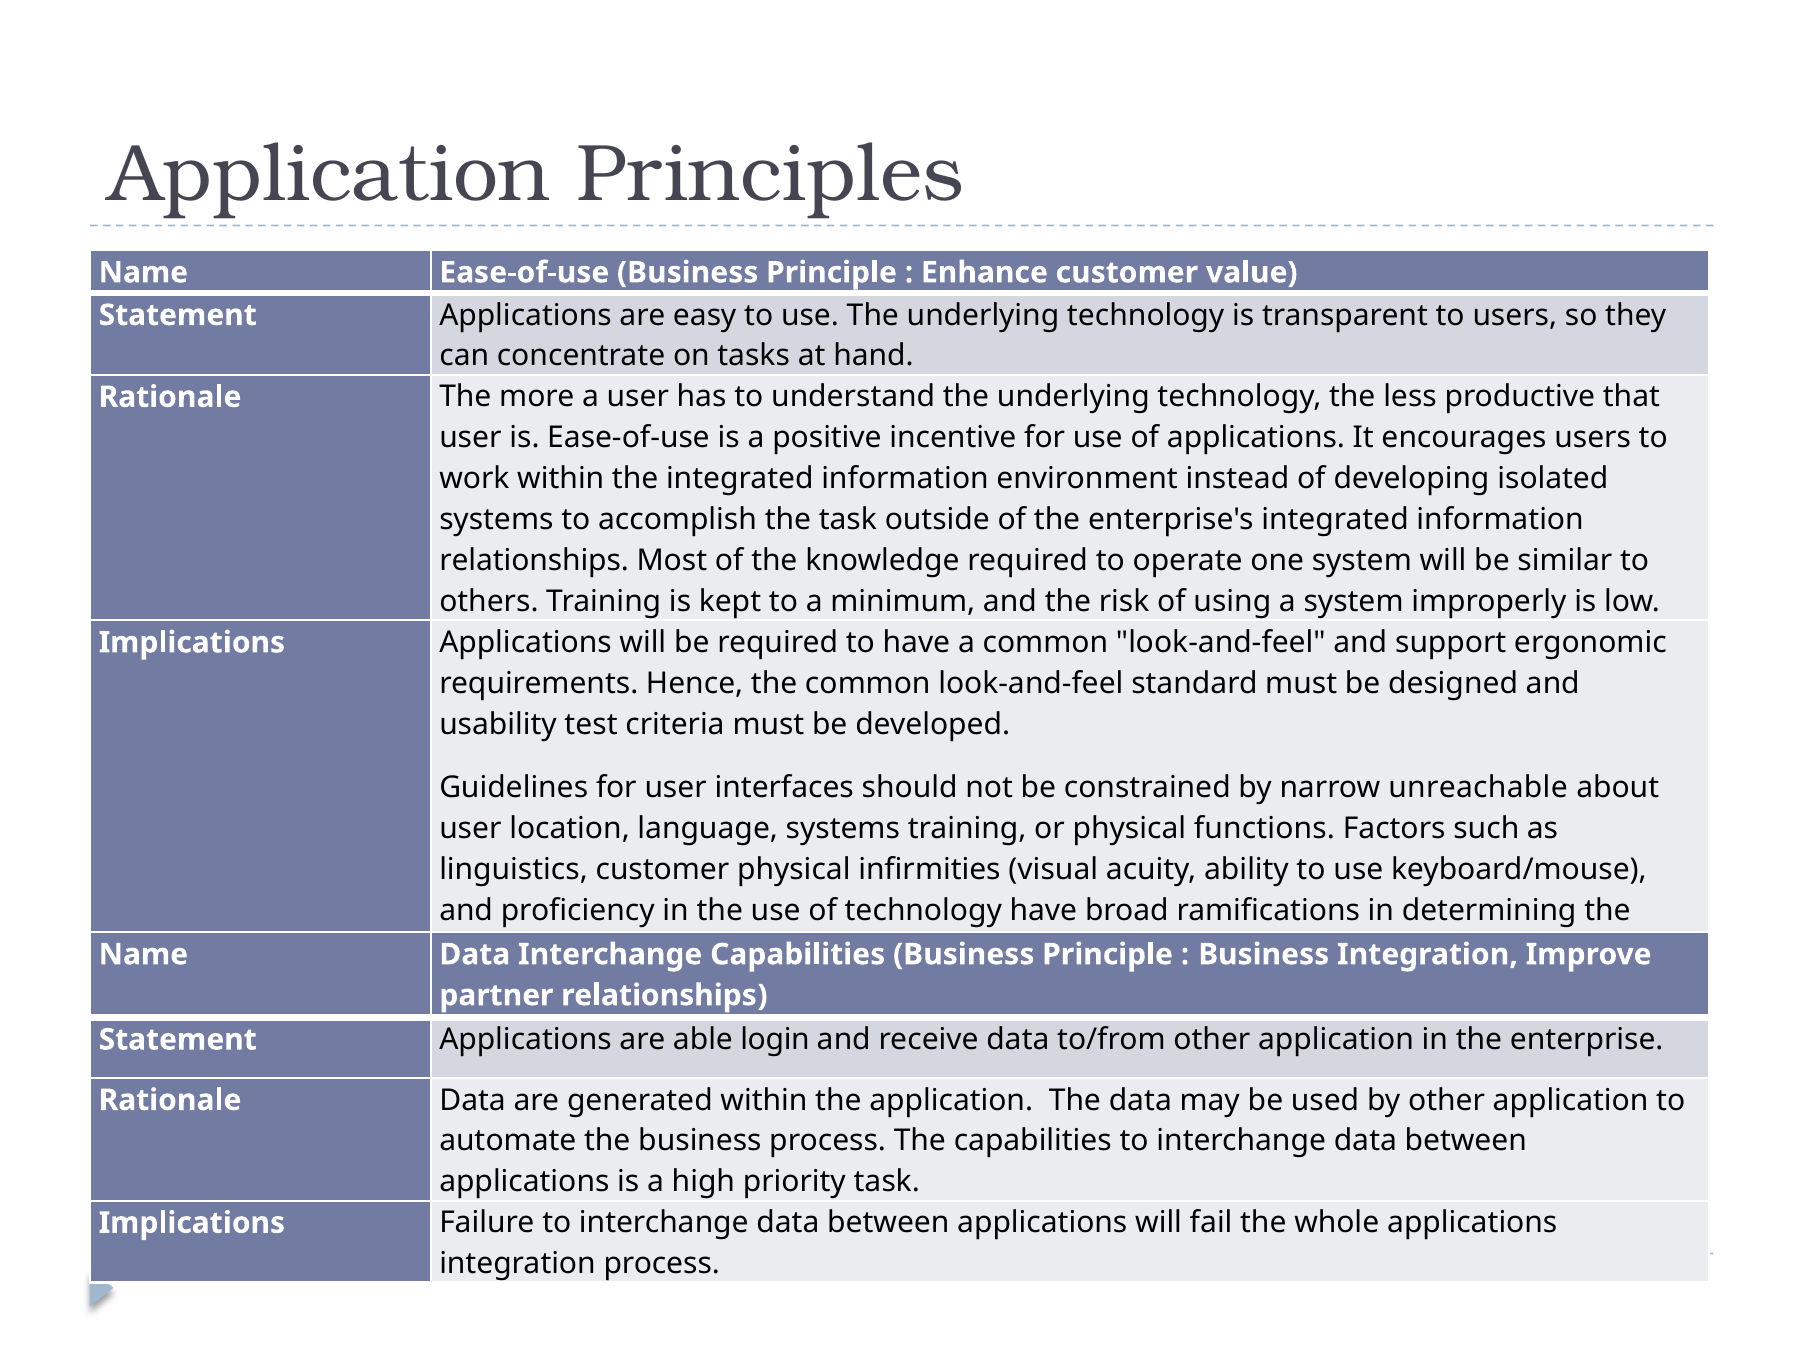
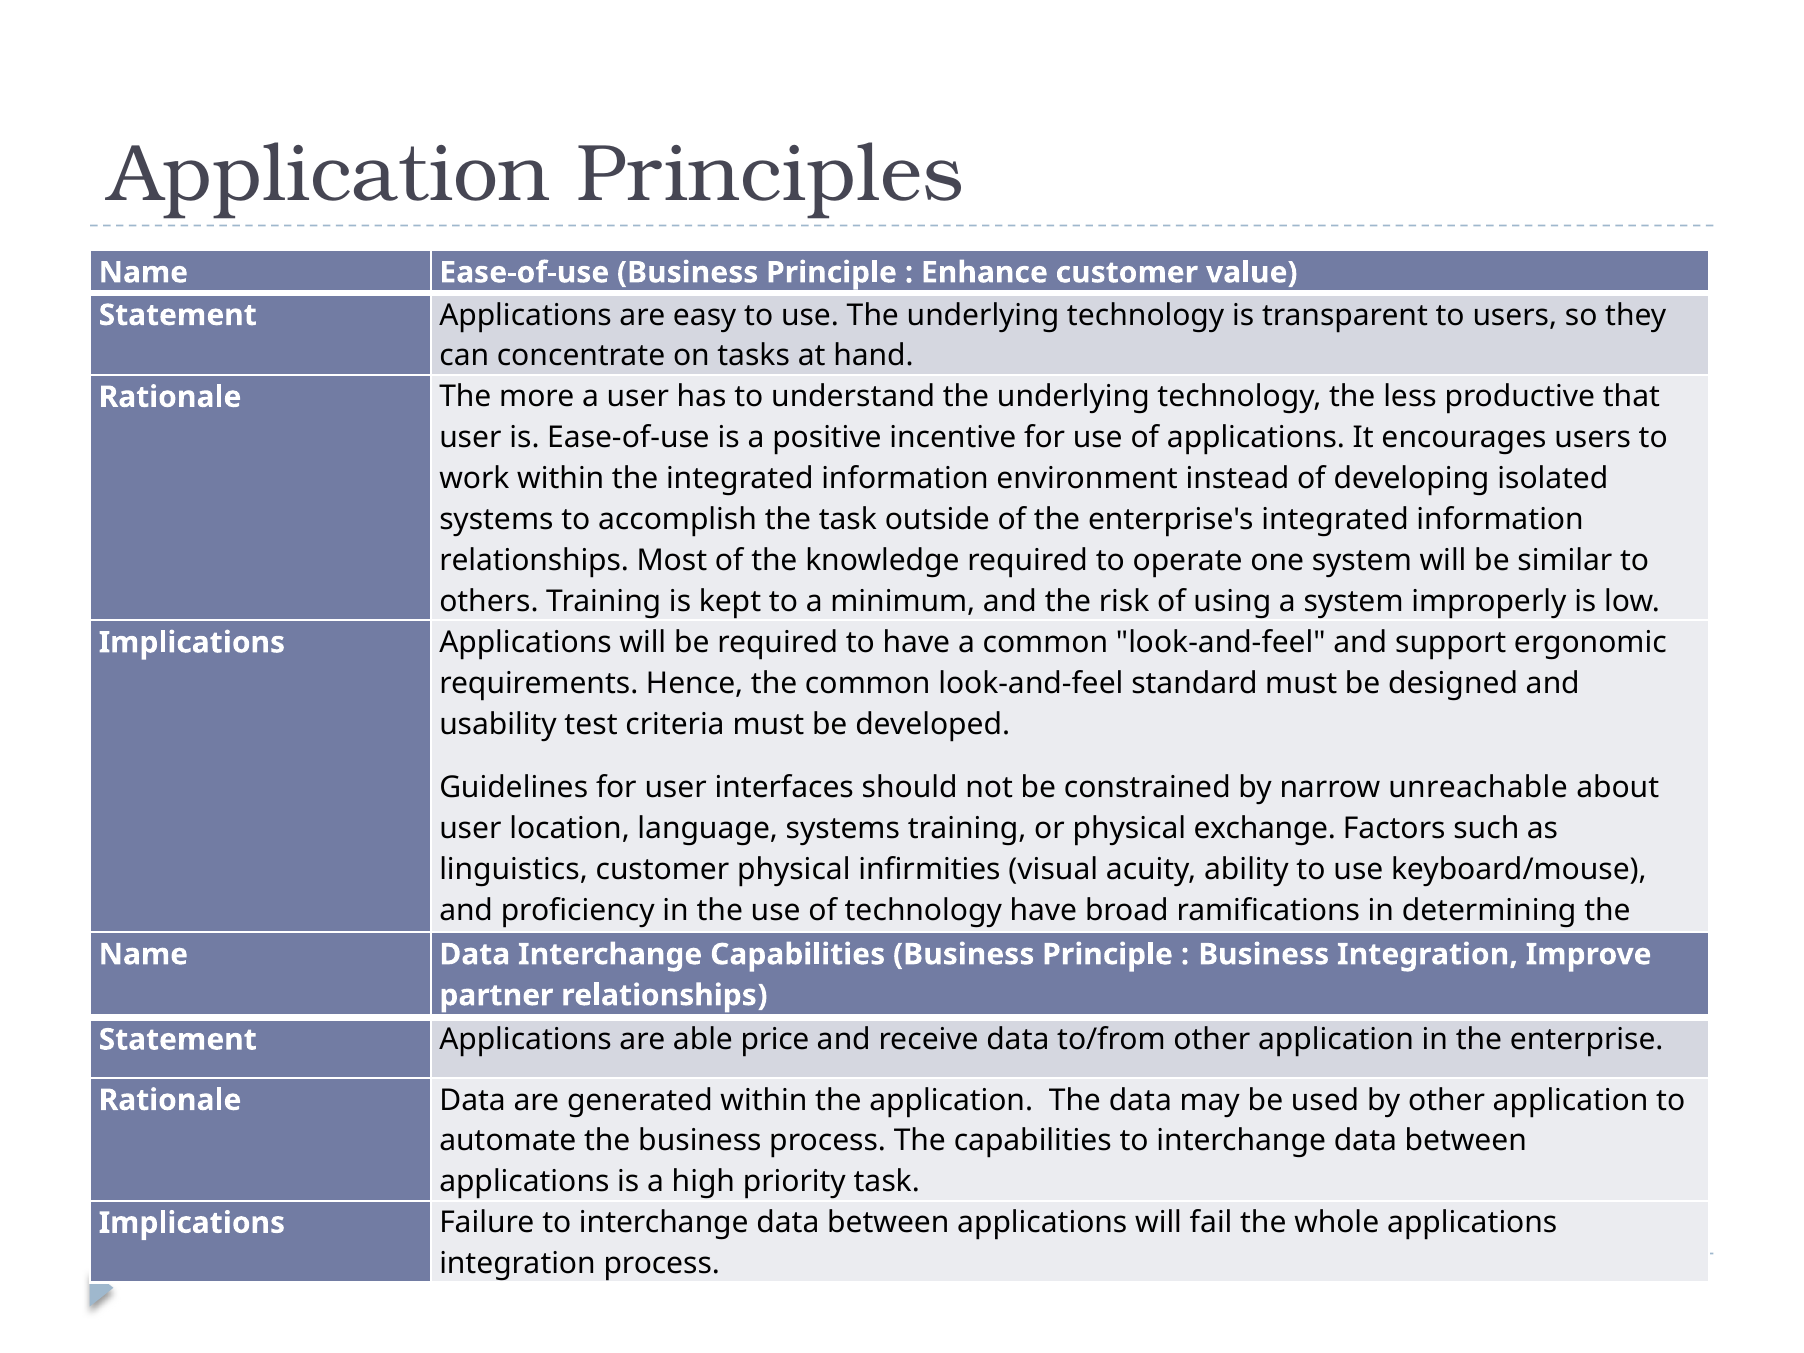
functions: functions -> exchange (1265, 829)
login: login -> price (775, 1040)
